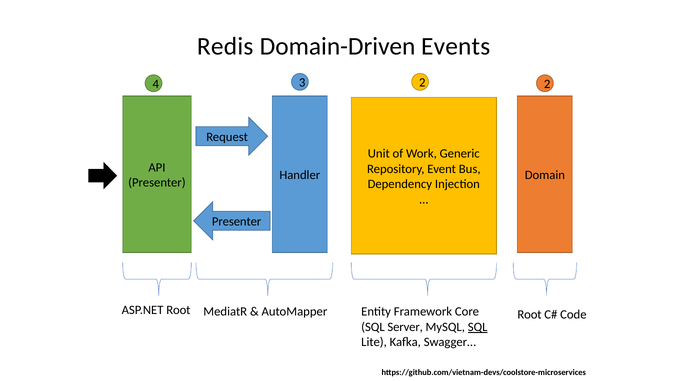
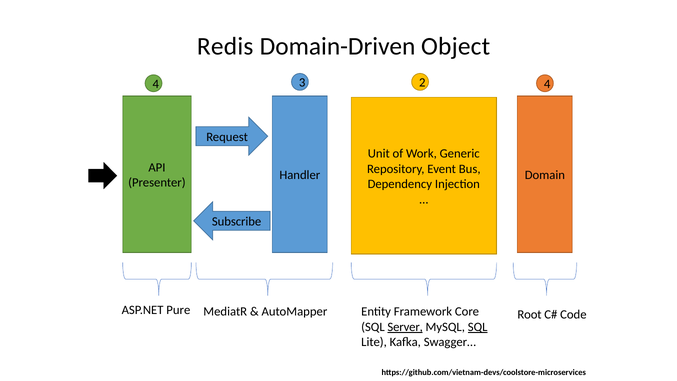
Events: Events -> Object (456, 46)
4 2: 2 -> 4 (547, 84)
Presenter: Presenter -> Subscribe (237, 222)
ASP.NET Root: Root -> Pure (178, 310)
Server underline: none -> present (405, 327)
